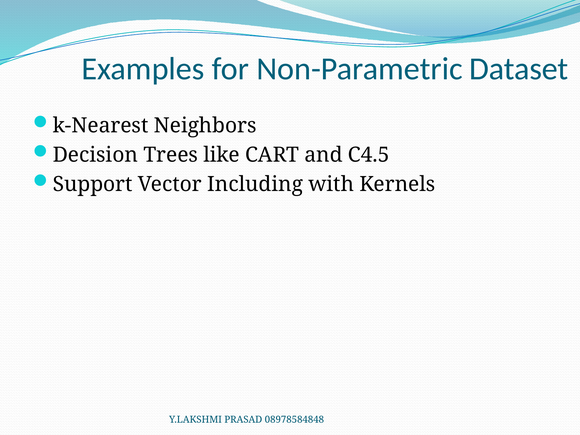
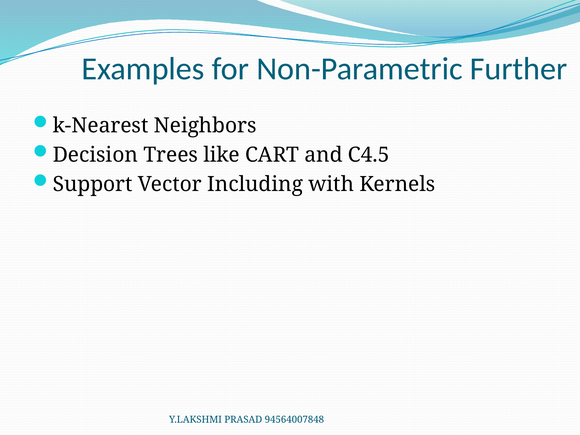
Dataset: Dataset -> Further (519, 69)
08978584848: 08978584848 -> 94564007848 (294, 420)
